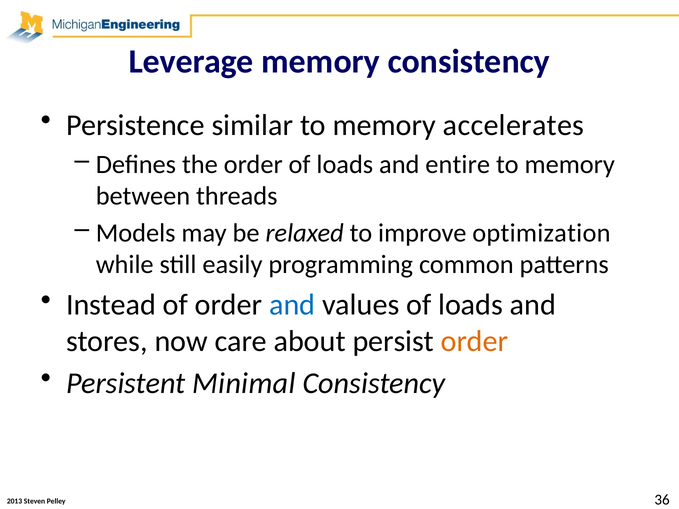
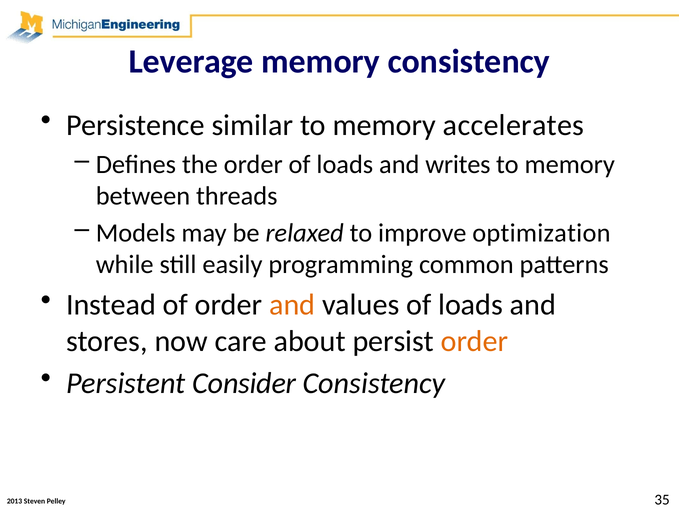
entire: entire -> writes (458, 164)
and colour: blue -> orange (292, 305)
Minimal: Minimal -> Consider (244, 384)
36: 36 -> 35 (662, 500)
